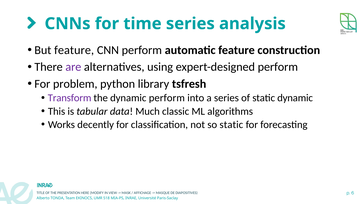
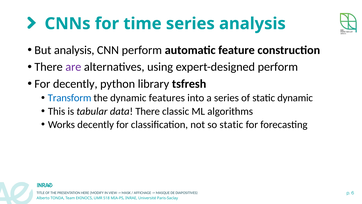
But feature: feature -> analysis (74, 50)
For problem: problem -> decently (75, 84)
Transform colour: purple -> blue (70, 98)
dynamic perform: perform -> features (167, 98)
data Much: Much -> There (148, 111)
